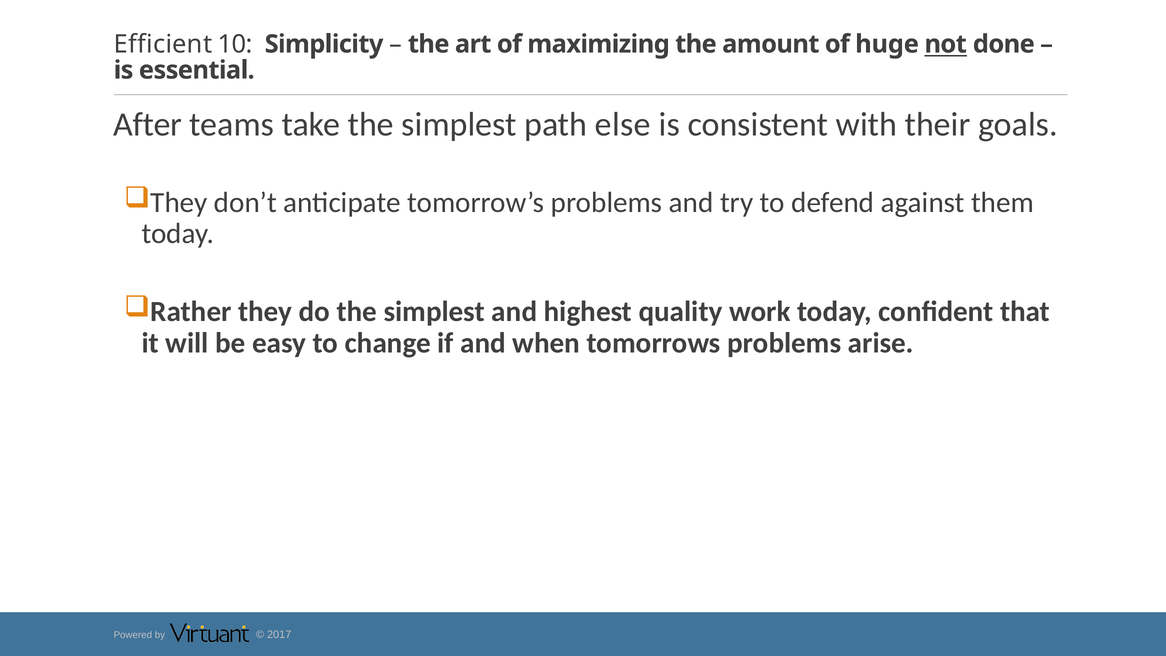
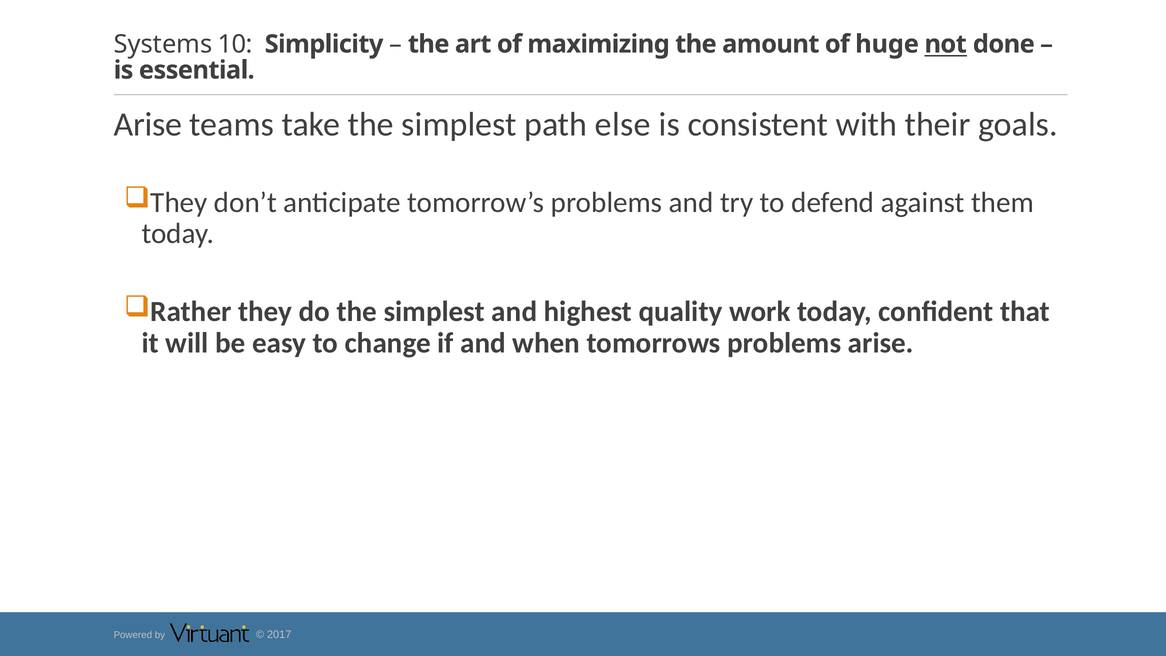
Efficient: Efficient -> Systems (163, 44)
After: After -> Arise (148, 125)
